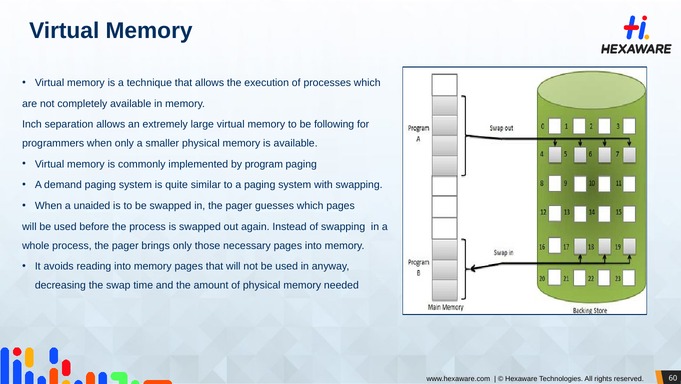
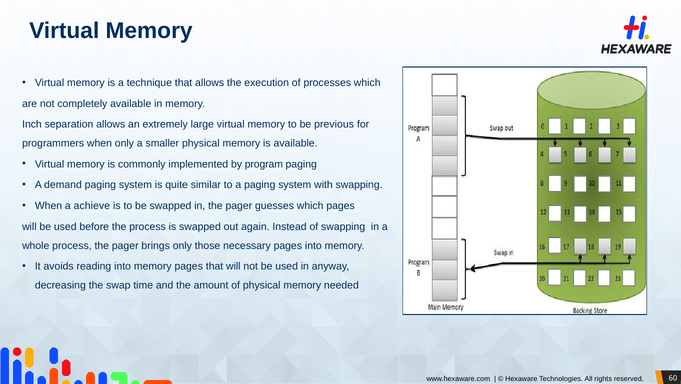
following: following -> previous (334, 124)
unaided: unaided -> achieve (92, 206)
